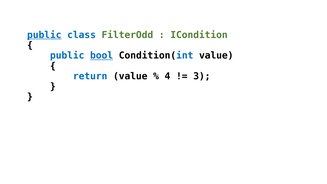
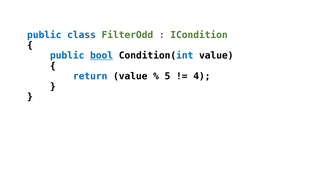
public underline: present -> none (44, 35)
4: 4 -> 5 (167, 76)
3: 3 -> 4 (202, 76)
